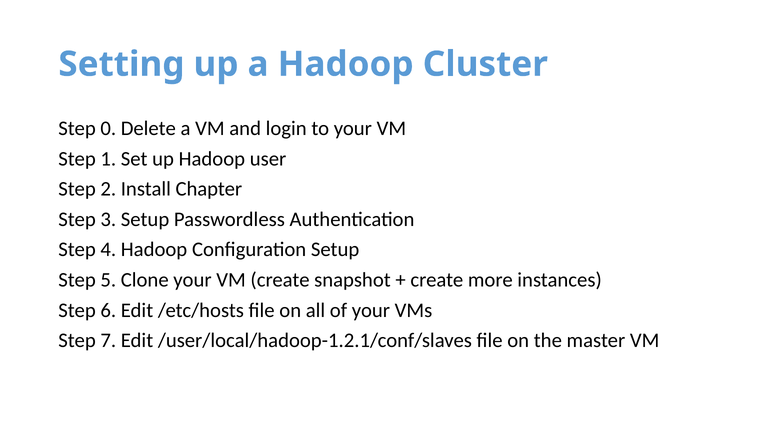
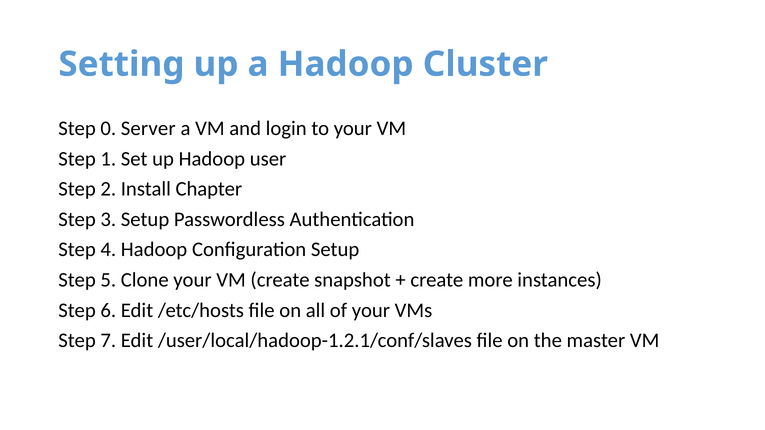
Delete: Delete -> Server (148, 128)
